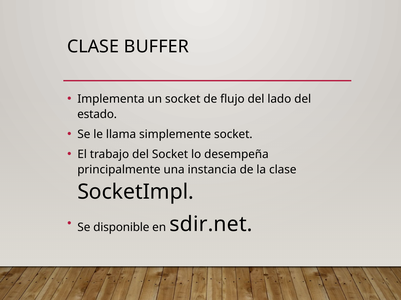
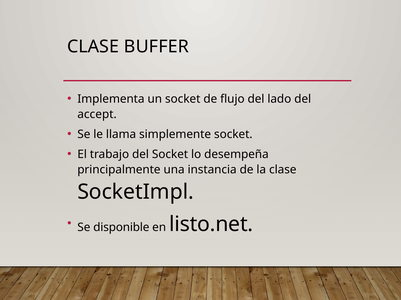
estado: estado -> accept (97, 115)
sdir.net: sdir.net -> listo.net (211, 225)
